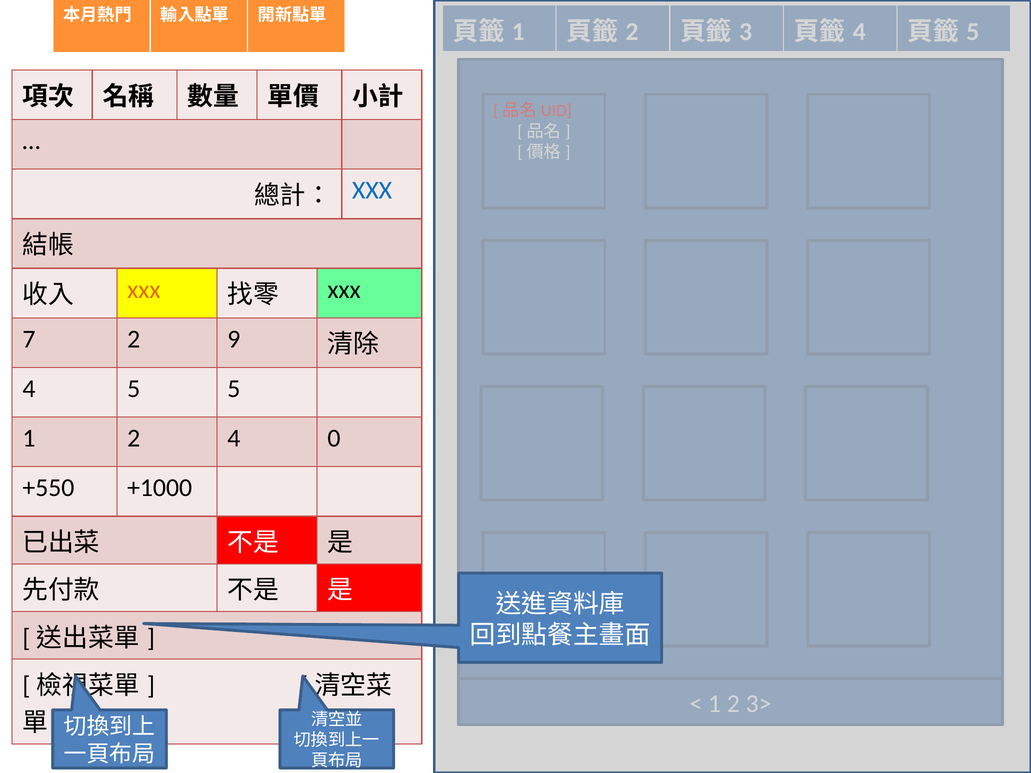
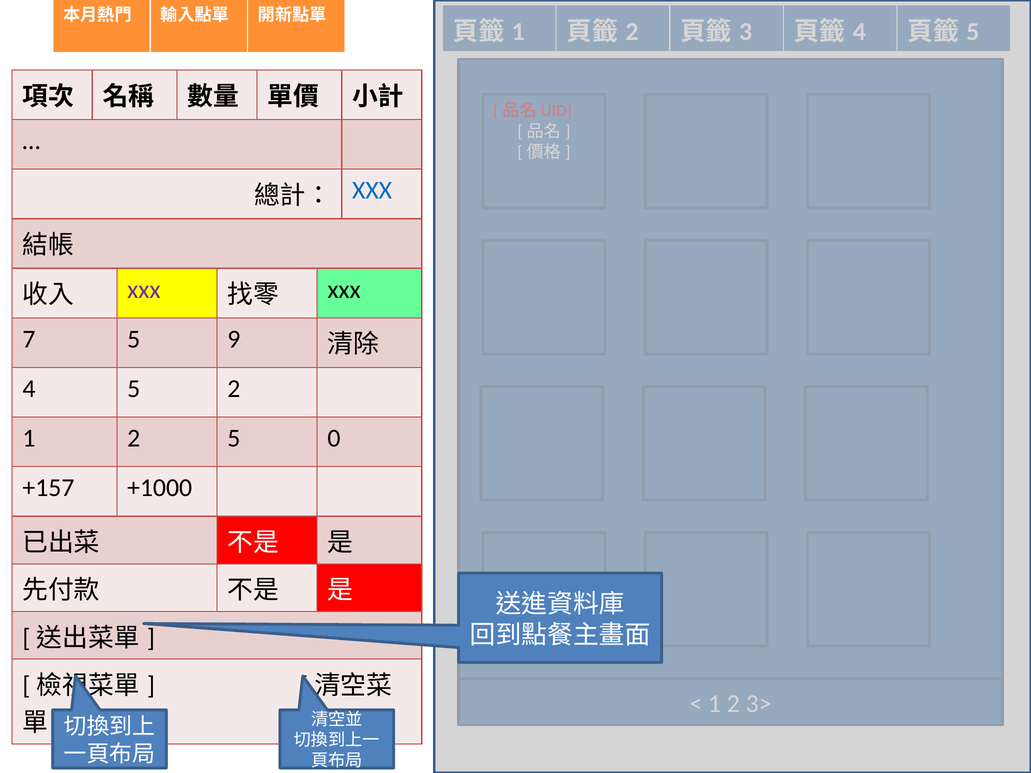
xxx colour: orange -> purple (144, 290)
7 2: 2 -> 5 (134, 339)
5 5: 5 -> 2 (234, 389)
2 4: 4 -> 5 (234, 438)
+550: +550 -> +157 (48, 488)
